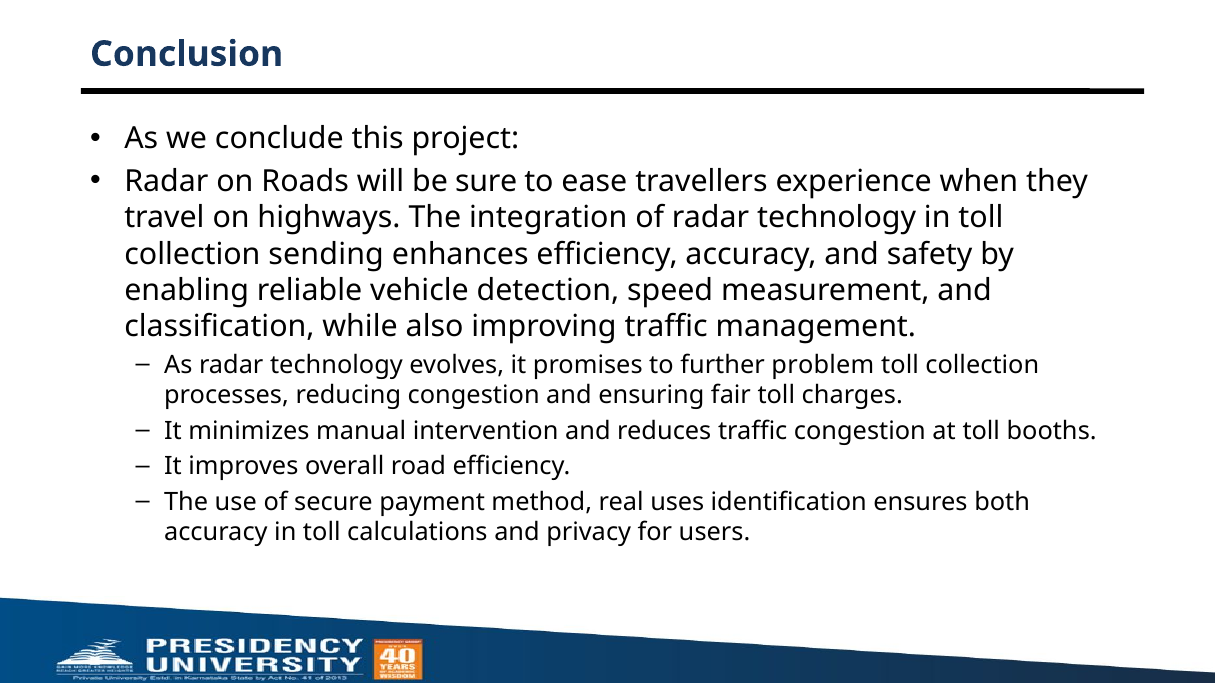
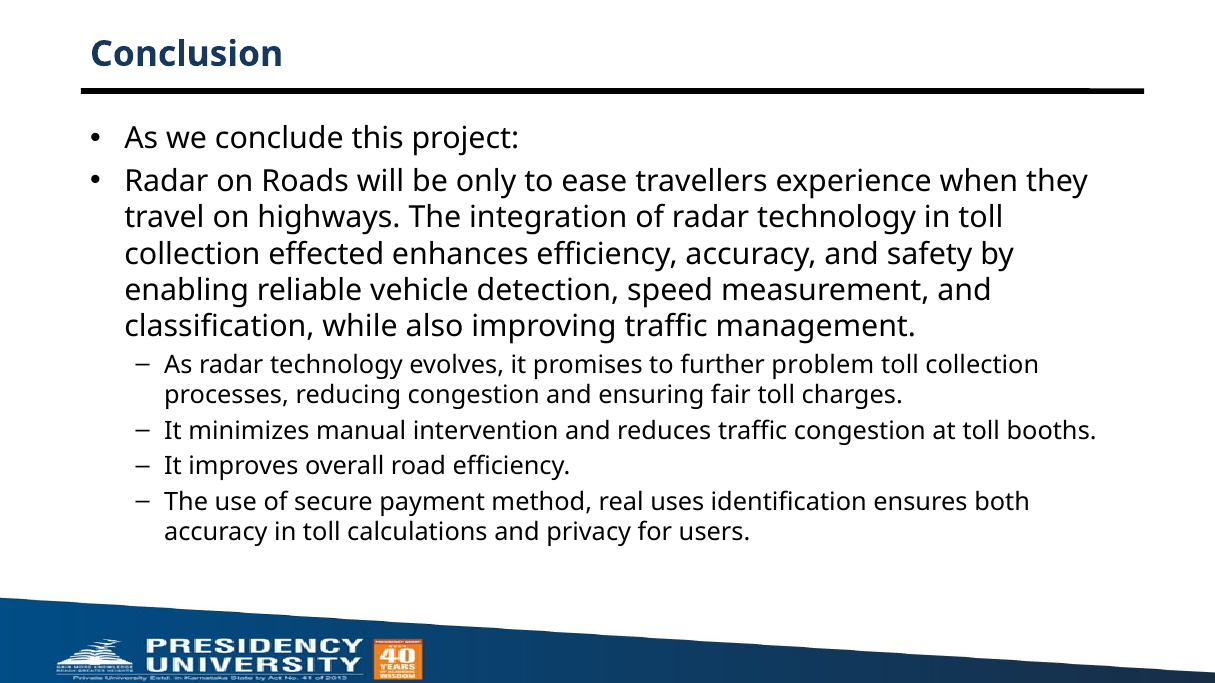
sure: sure -> only (486, 181)
sending: sending -> effected (326, 254)
